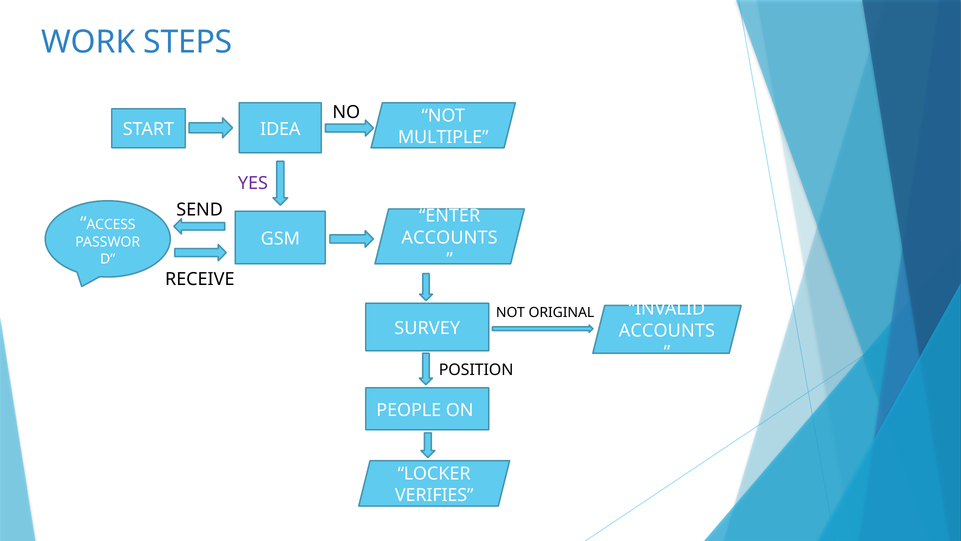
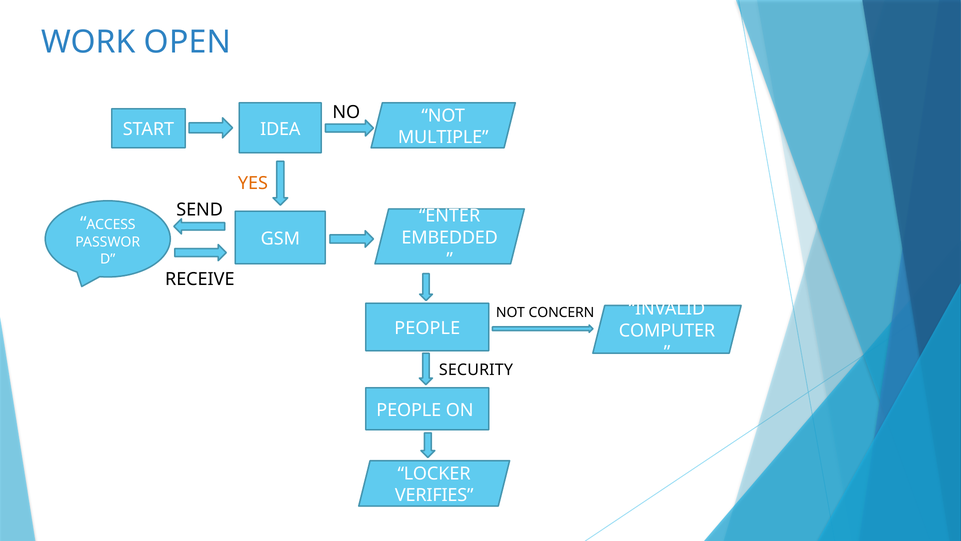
STEPS: STEPS -> OPEN (188, 42)
YES colour: purple -> orange (253, 183)
ACCOUNTS: ACCOUNTS -> EMBEDDED (450, 237)
ORIGINAL: ORIGINAL -> CONCERN (561, 312)
SURVEY: SURVEY -> PEOPLE (427, 328)
ACCOUNTS: ACCOUNTS -> COMPUTER (667, 330)
POSITION: POSITION -> SECURITY (476, 370)
